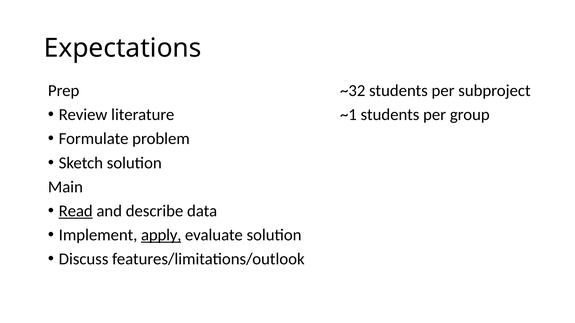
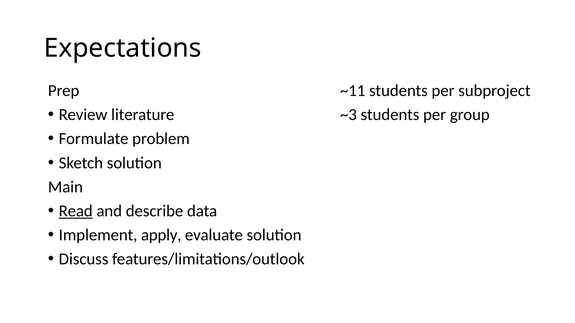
~32: ~32 -> ~11 (353, 91)
~1: ~1 -> ~3 (348, 115)
apply underline: present -> none (161, 235)
